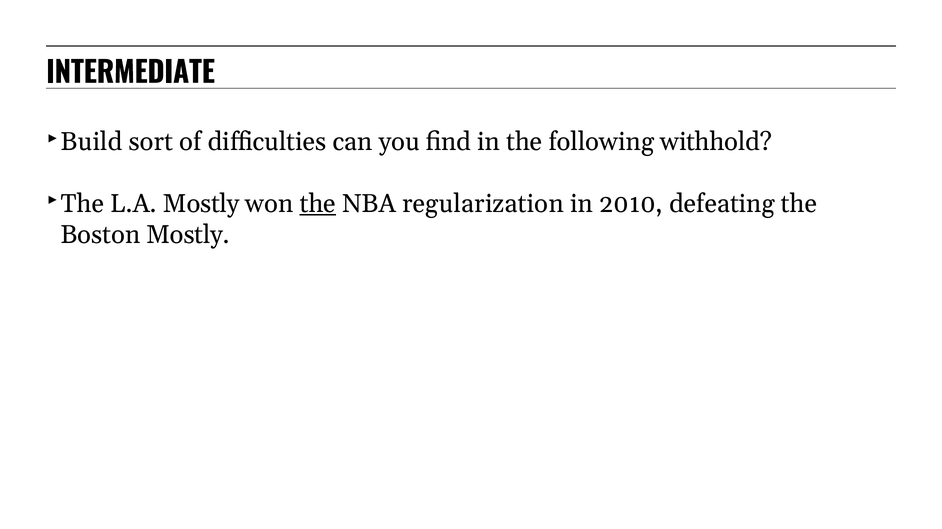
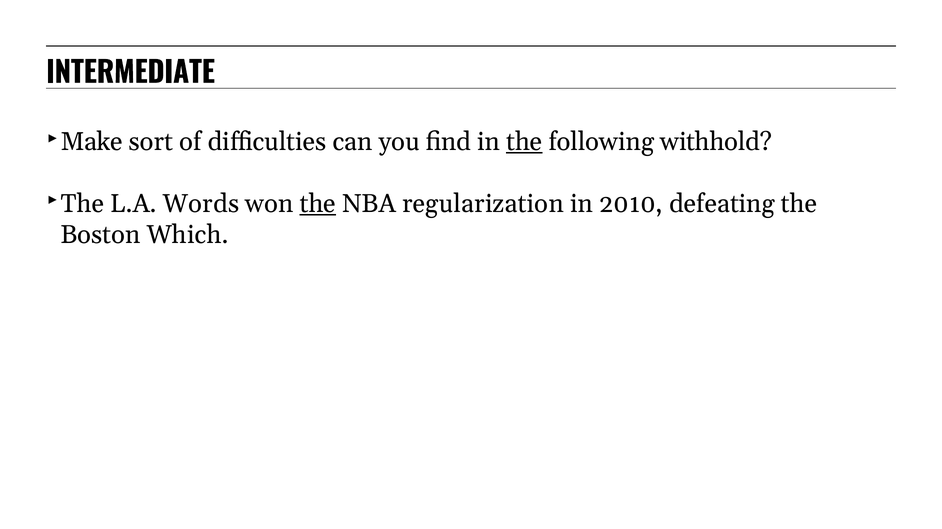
Build: Build -> Make (92, 142)
the underline: none -> present (524, 142)
L.A Mostly: Mostly -> Words (201, 204)
Boston Mostly: Mostly -> Which (188, 235)
